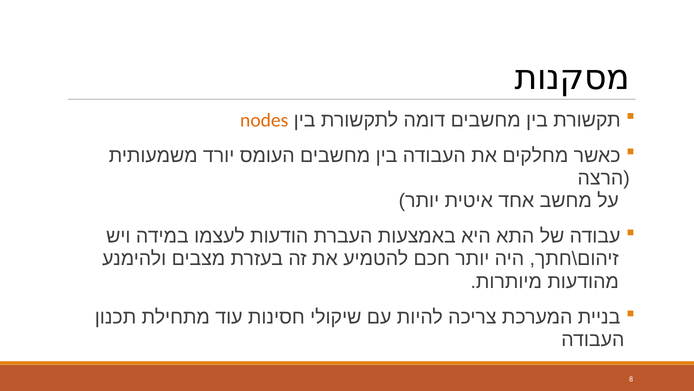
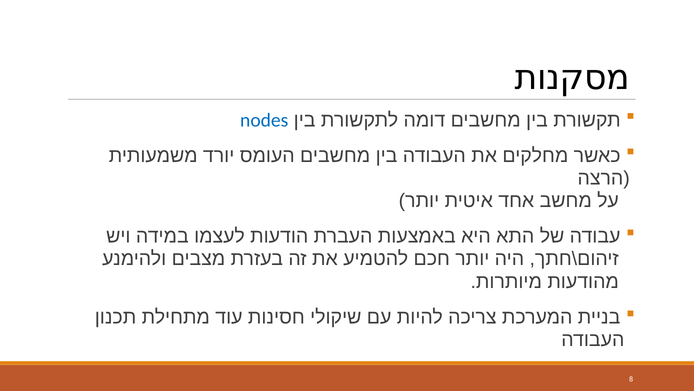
nodes colour: orange -> blue (264, 120)
